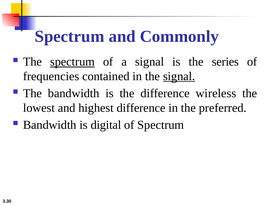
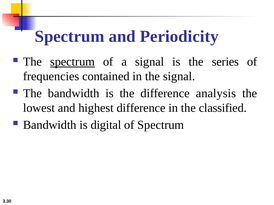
Commonly: Commonly -> Periodicity (179, 37)
signal underline: present -> none (179, 76)
wireless: wireless -> analysis (216, 94)
preferred: preferred -> classified (223, 108)
